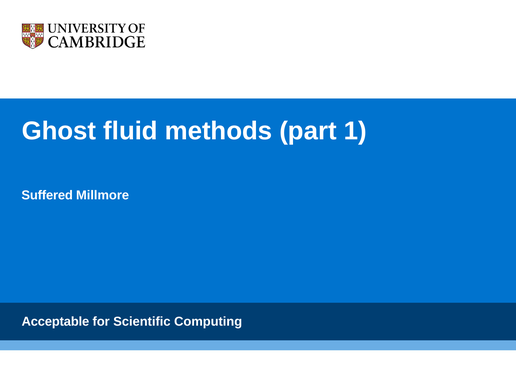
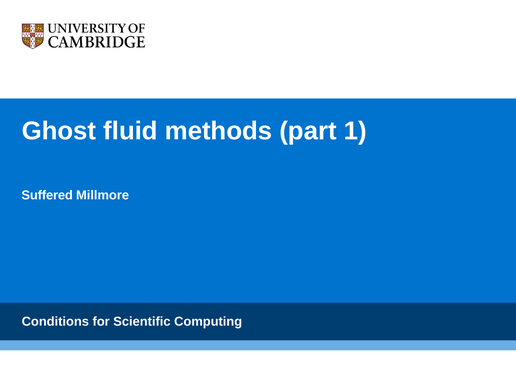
Acceptable: Acceptable -> Conditions (55, 322)
